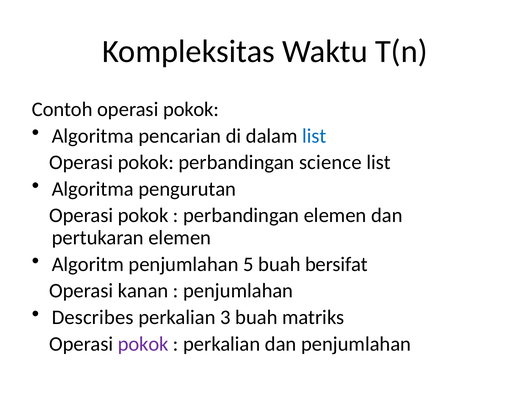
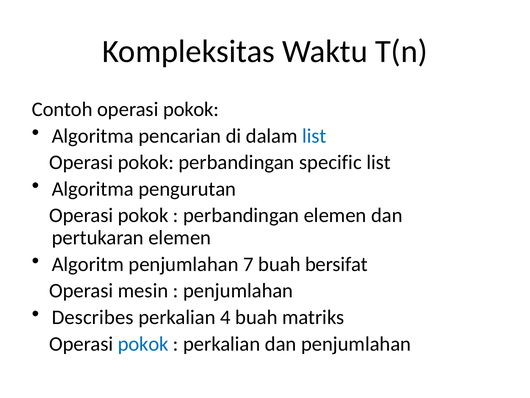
science: science -> specific (330, 162)
5: 5 -> 7 (248, 264)
kanan: kanan -> mesin (143, 290)
3: 3 -> 4 (225, 317)
pokok colour: purple -> blue (143, 343)
